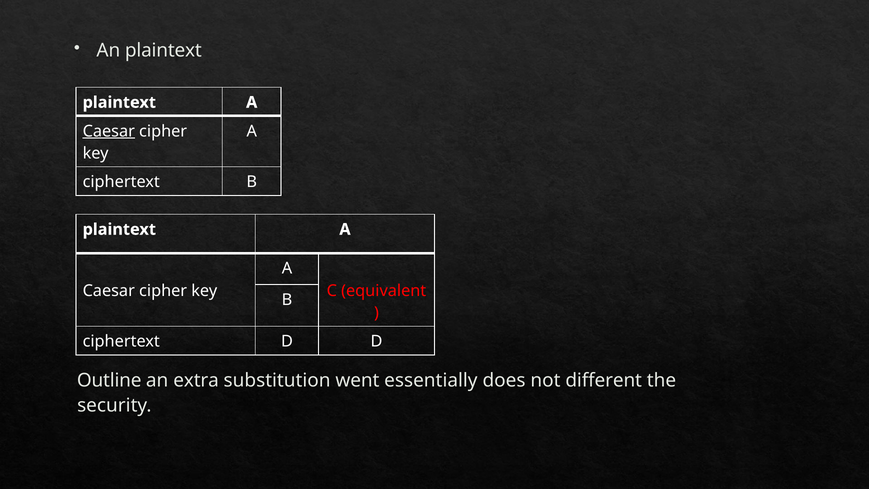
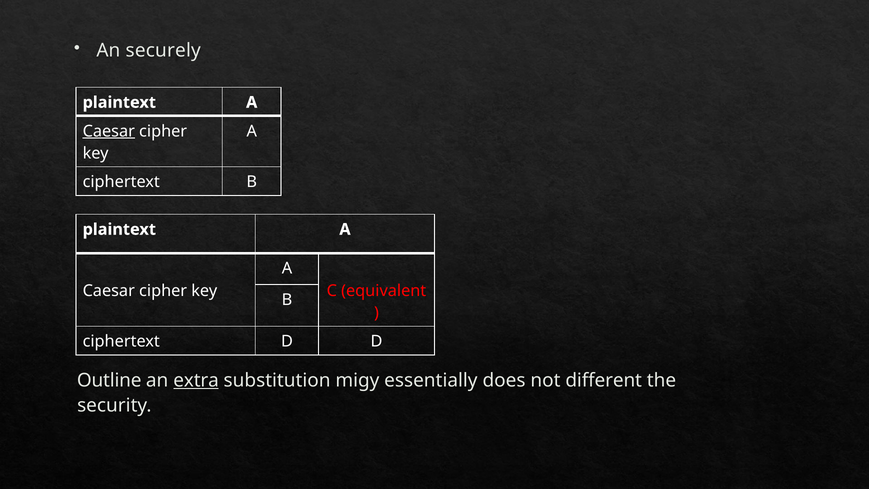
An plaintext: plaintext -> securely (163, 51)
extra underline: none -> present (196, 380)
went: went -> migy (357, 380)
